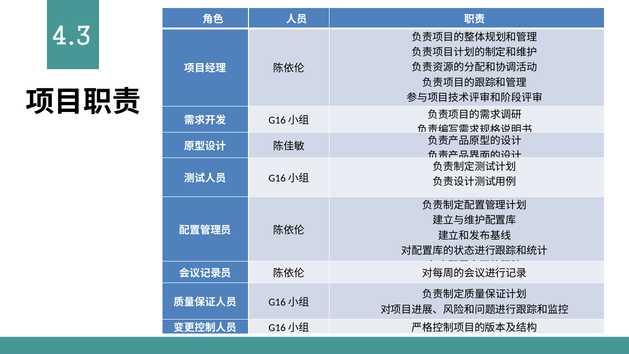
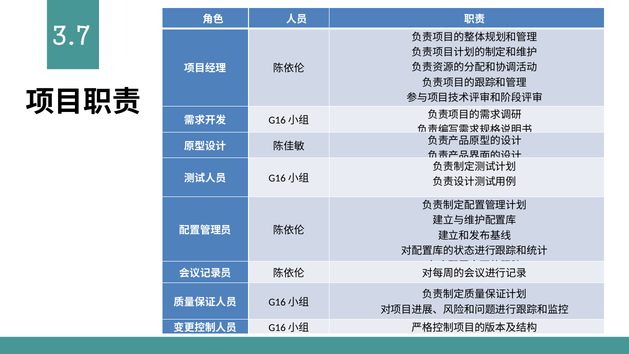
4.3: 4.3 -> 3.7 (71, 36)
